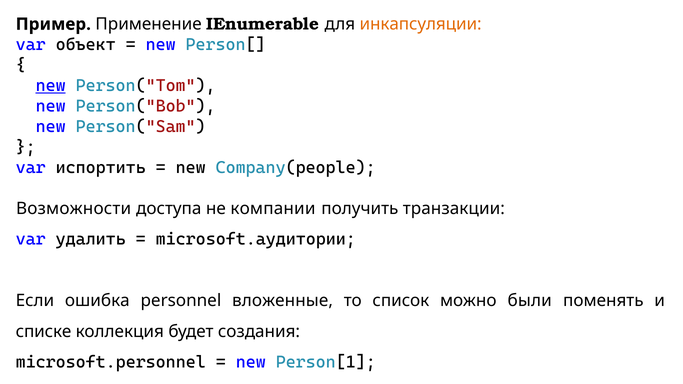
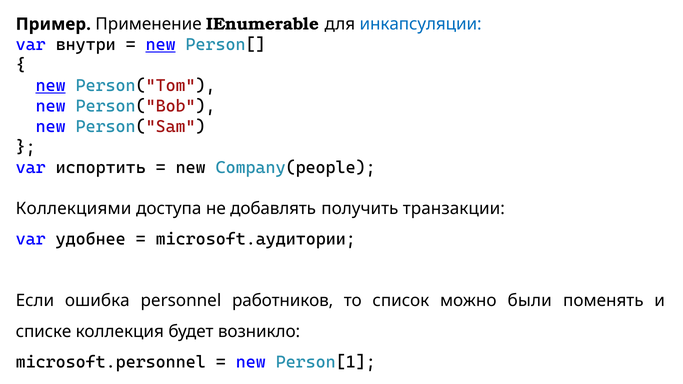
инкапсуляции colour: orange -> blue (421, 24)
объект: объект -> внутри (86, 45)
new underline: none -> present (161, 45)
Возможности: Возможности -> Коллекциями (74, 209)
компании: компании -> добавлять (273, 209)
удалить: удалить -> удобнее (91, 239)
вложенные: вложенные -> работников (283, 301)
создания: создания -> возникло (259, 332)
